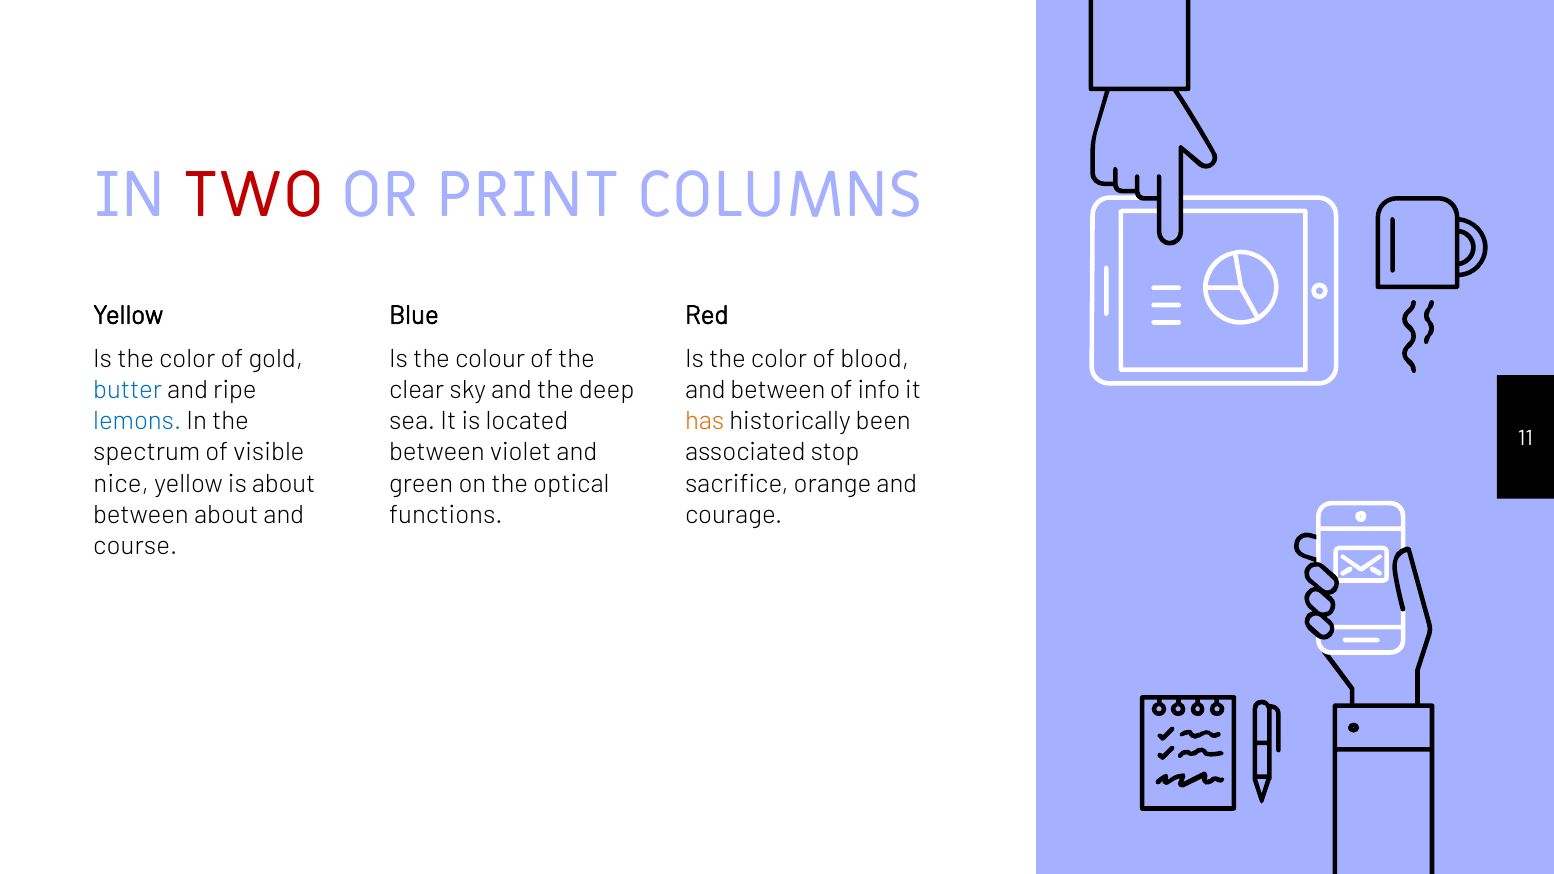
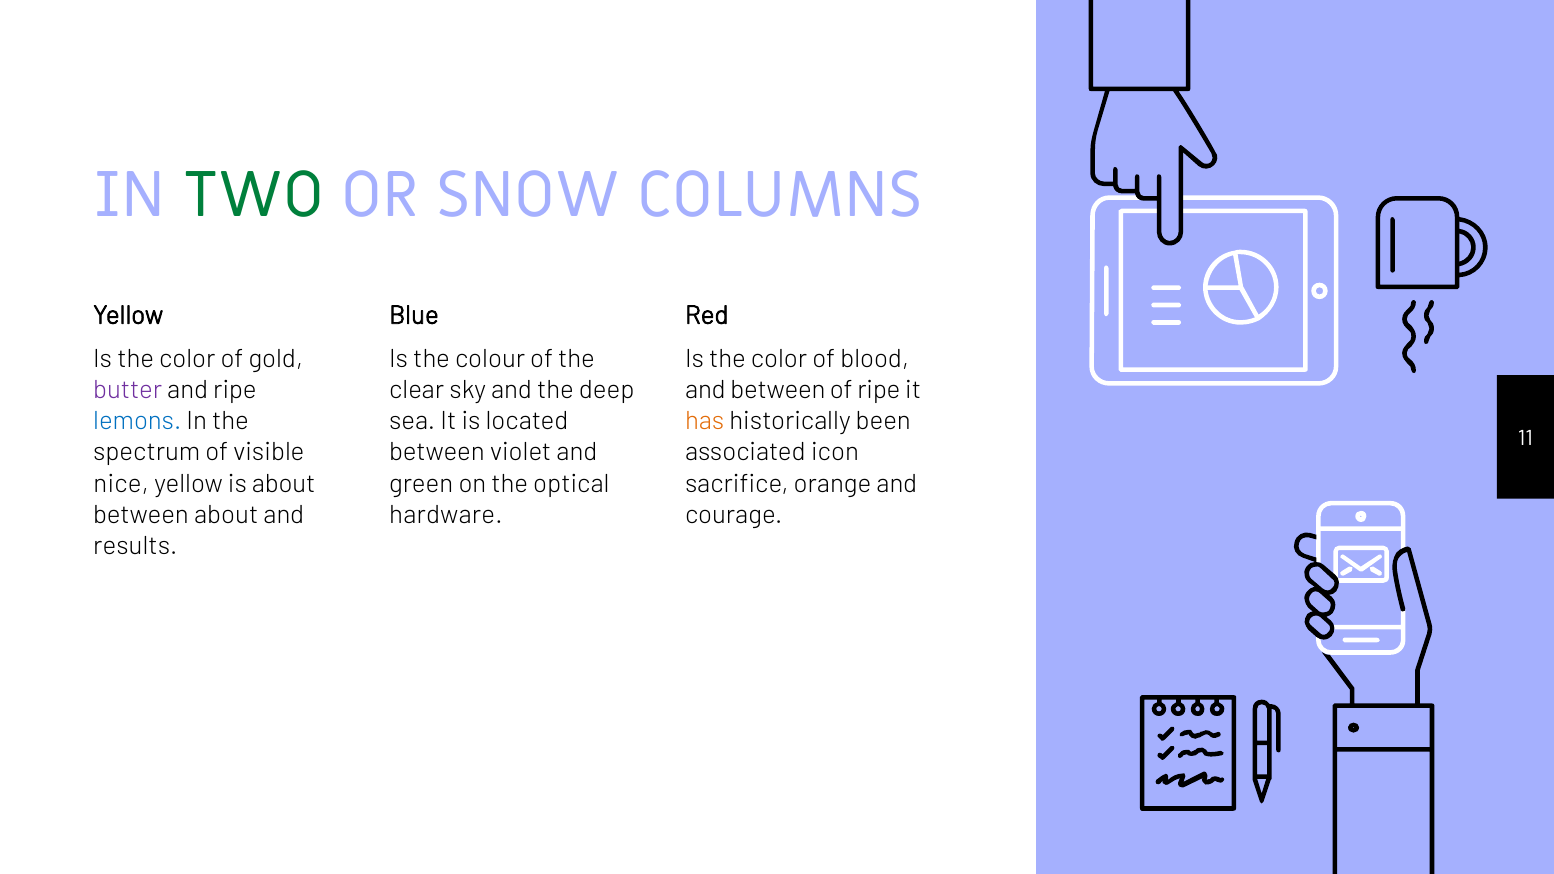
TWO colour: red -> green (254, 196)
PRINT: PRINT -> SNOW (528, 196)
butter colour: blue -> purple (128, 390)
of info: info -> ripe (879, 390)
stop: stop -> icon (835, 453)
functions: functions -> hardware (446, 515)
course: course -> results (135, 546)
